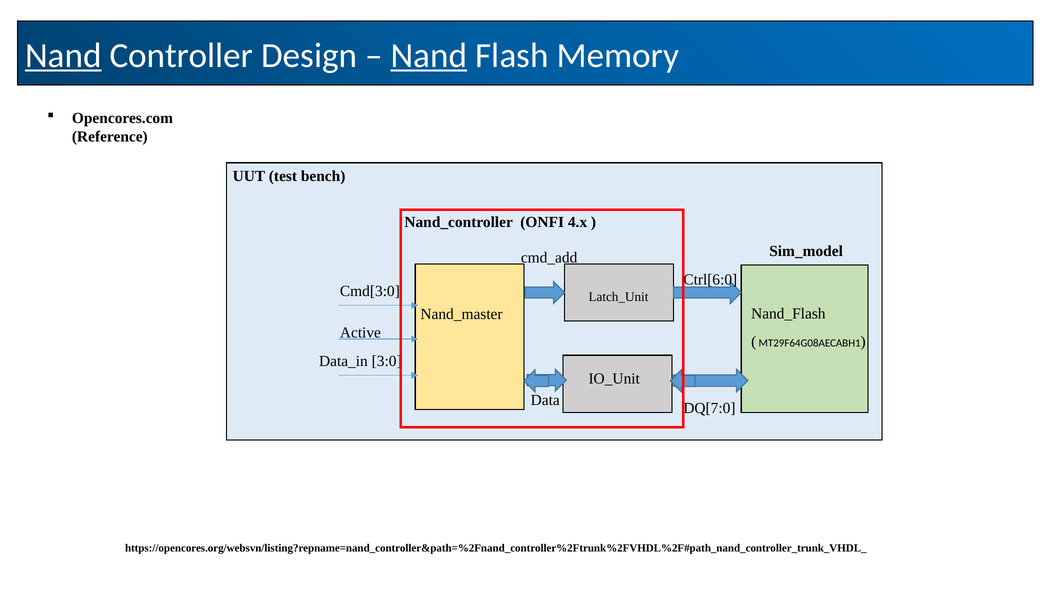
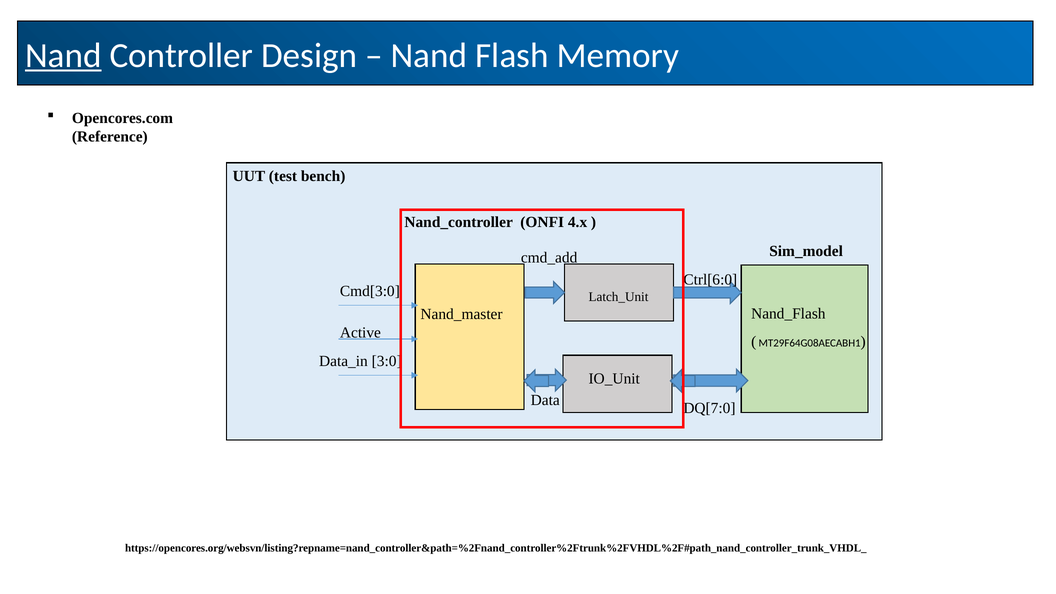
Nand underline: present -> none (429, 55)
